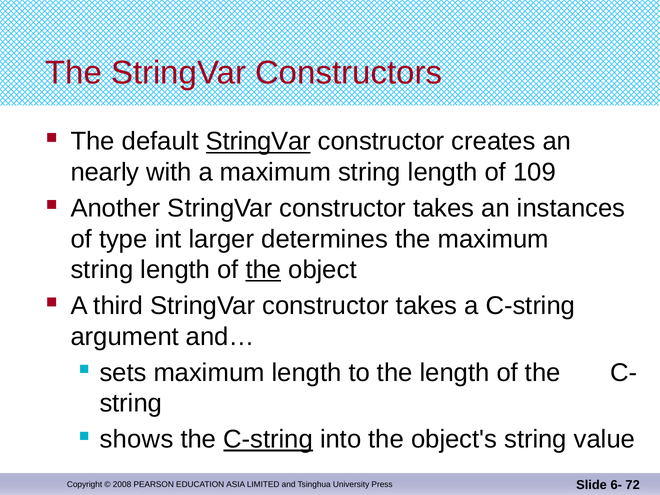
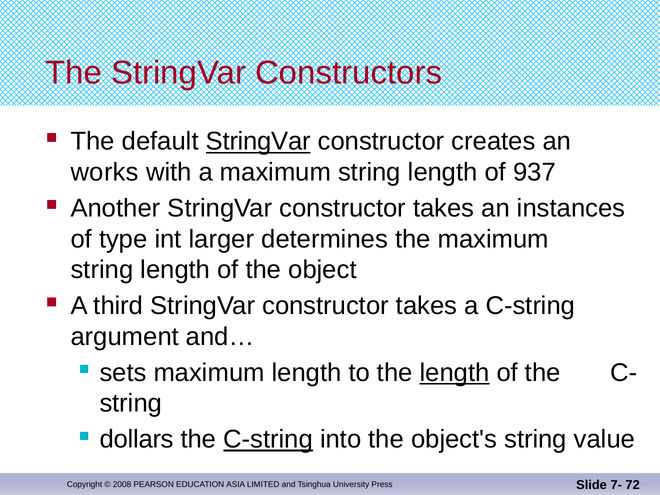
nearly: nearly -> works (105, 172)
109: 109 -> 937 (535, 172)
the underline: present -> none (263, 270)
length underline: none -> present (455, 373)
shows: shows -> dollars (137, 439)
6-: 6- -> 7- (616, 485)
